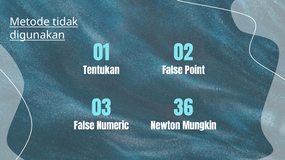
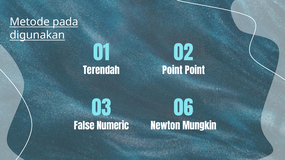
tidak: tidak -> pada (65, 22)
Tentukan: Tentukan -> Terendah (101, 71)
False: False -> Point (172, 71)
36: 36 -> 06 (184, 109)
